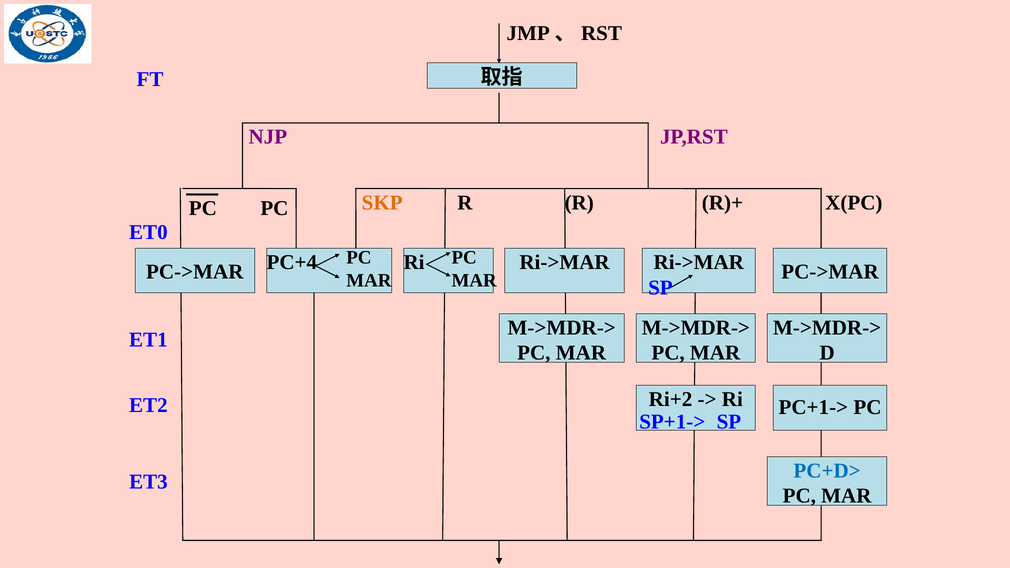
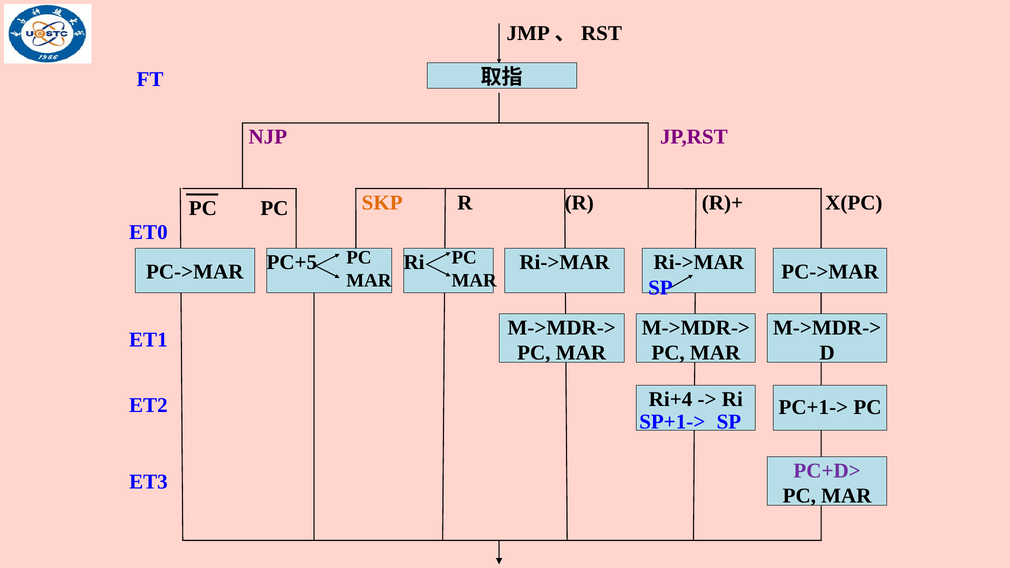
PC+4: PC+4 -> PC+5 (292, 262)
Ri+2: Ri+2 -> Ri+4 (671, 400)
PC+D> colour: blue -> purple (827, 471)
